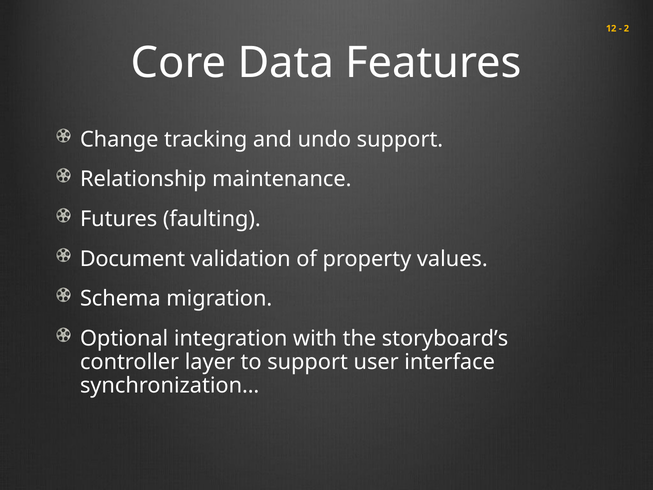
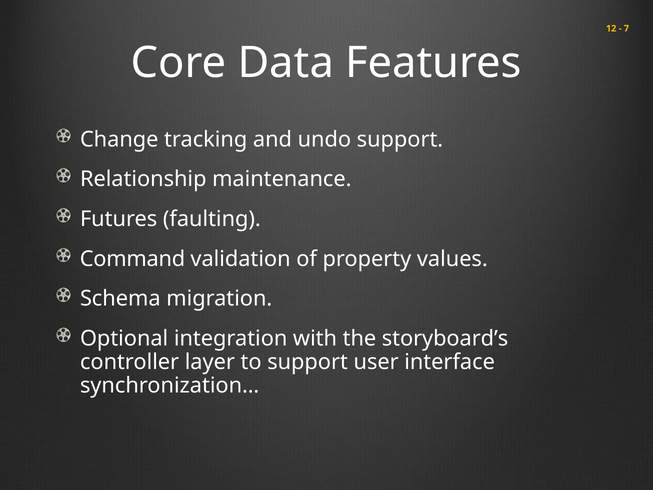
2: 2 -> 7 (626, 28)
Document: Document -> Command (132, 259)
